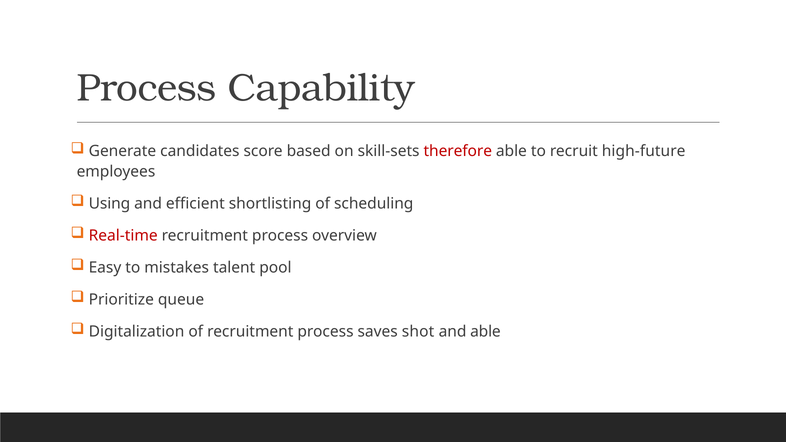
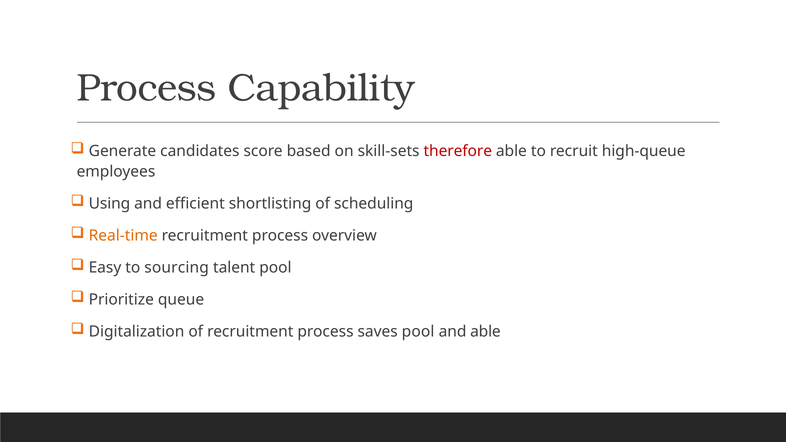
high-future: high-future -> high-queue (644, 151)
Real-time colour: red -> orange (123, 236)
mistakes: mistakes -> sourcing (177, 268)
saves shot: shot -> pool (418, 332)
